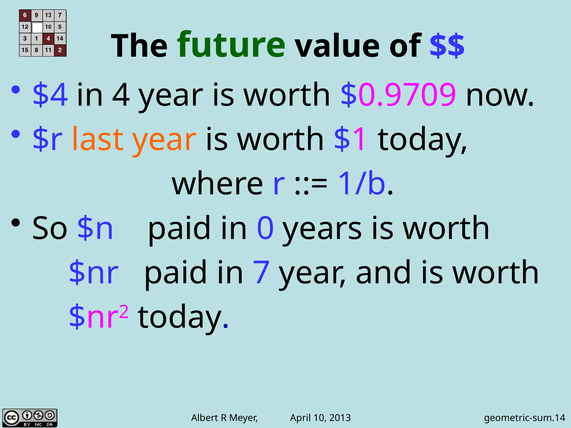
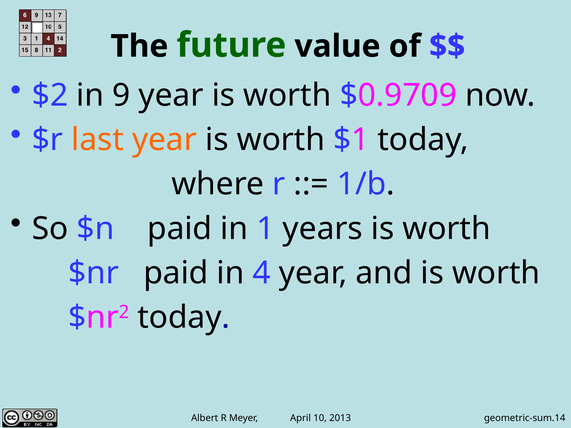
$4: $4 -> $2 (50, 95)
4: 4 -> 9 (121, 95)
0: 0 -> 1 (265, 229)
7: 7 -> 4 (262, 273)
